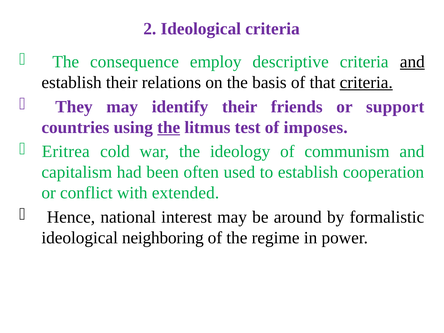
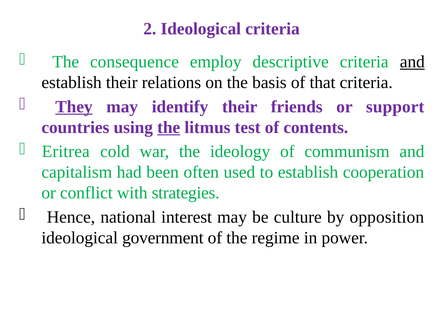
criteria underline: present -> none (366, 83)
They underline: none -> present (74, 107)
imposes: imposes -> contents (316, 127)
extended: extended -> strategies (186, 193)
around: around -> culture (298, 217)
formalistic: formalistic -> opposition (387, 217)
neighboring: neighboring -> government (163, 238)
